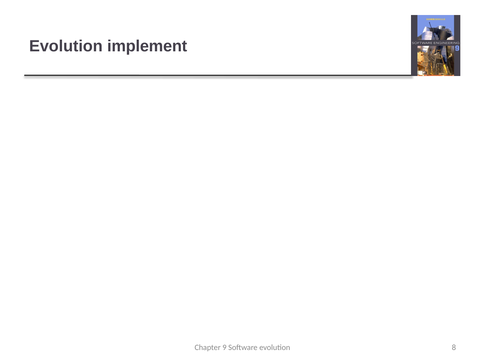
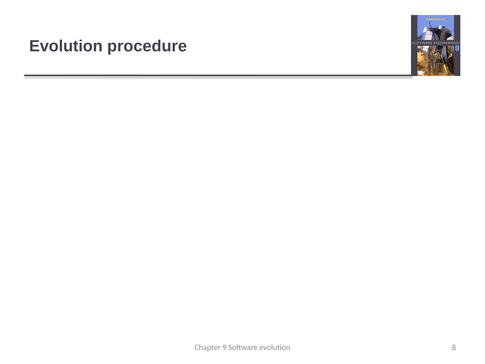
implement: implement -> procedure (147, 46)
